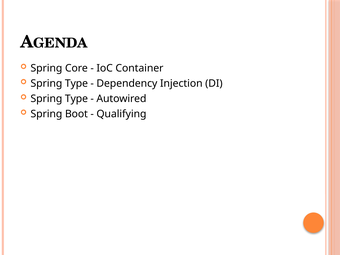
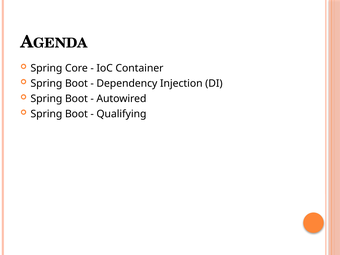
Type: Type -> Boot (76, 83)
Type: Type -> Boot (76, 99)
